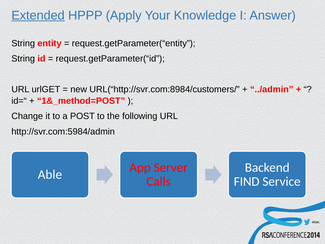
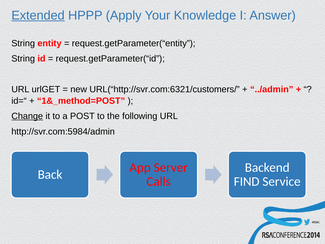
URL(“http://svr.com:8984/customers/: URL(“http://svr.com:8984/customers/ -> URL(“http://svr.com:6321/customers/ (165, 89)
Change underline: none -> present (27, 116)
Able: Able -> Back (50, 174)
